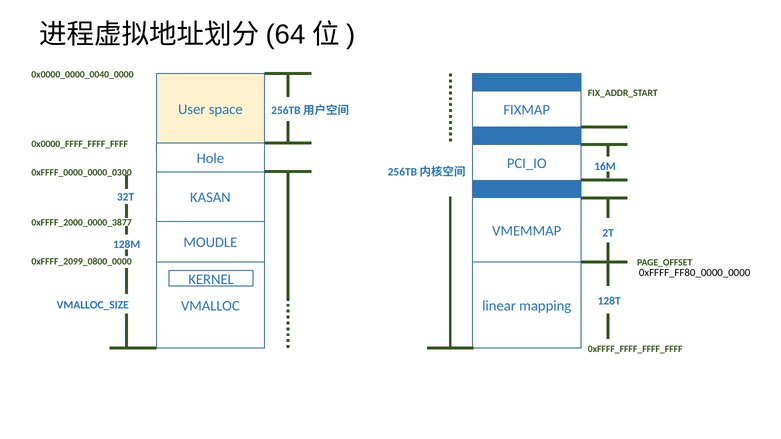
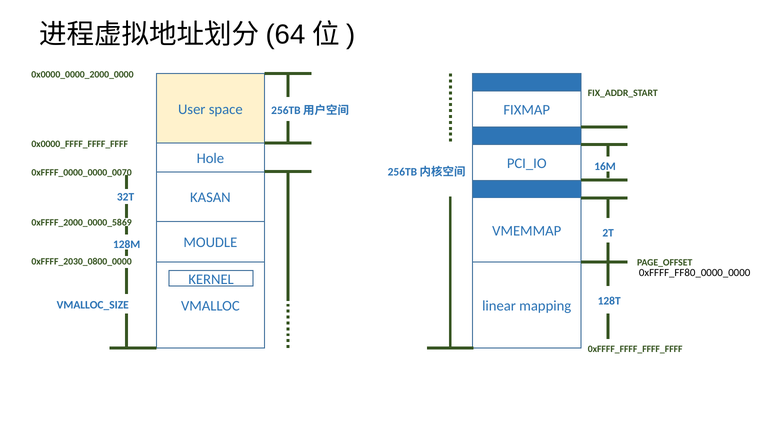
0x0000_0000_0040_0000: 0x0000_0000_0040_0000 -> 0x0000_0000_2000_0000 (82, 75)
0xFFFF_0000_0000_0300: 0xFFFF_0000_0000_0300 -> 0xFFFF_0000_0000_0070 (82, 173)
0xFFFF_2000_0000_3877: 0xFFFF_2000_0000_3877 -> 0xFFFF_2000_0000_5869 (82, 223)
0xFFFF_2099_0800_0000: 0xFFFF_2099_0800_0000 -> 0xFFFF_2030_0800_0000 (82, 262)
